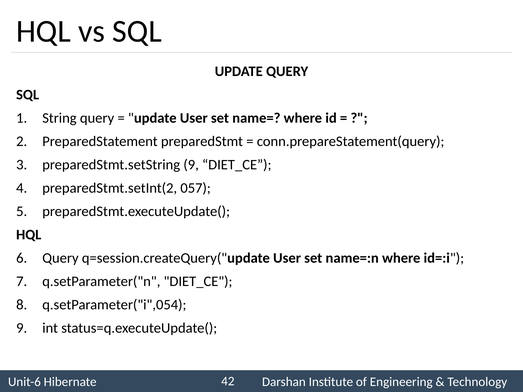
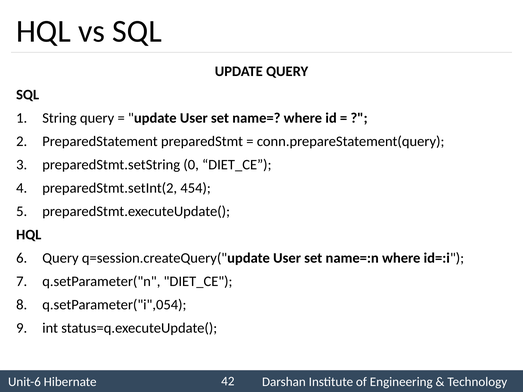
preparedStmt.setString 9: 9 -> 0 (191, 165)
057: 057 -> 454 (196, 188)
